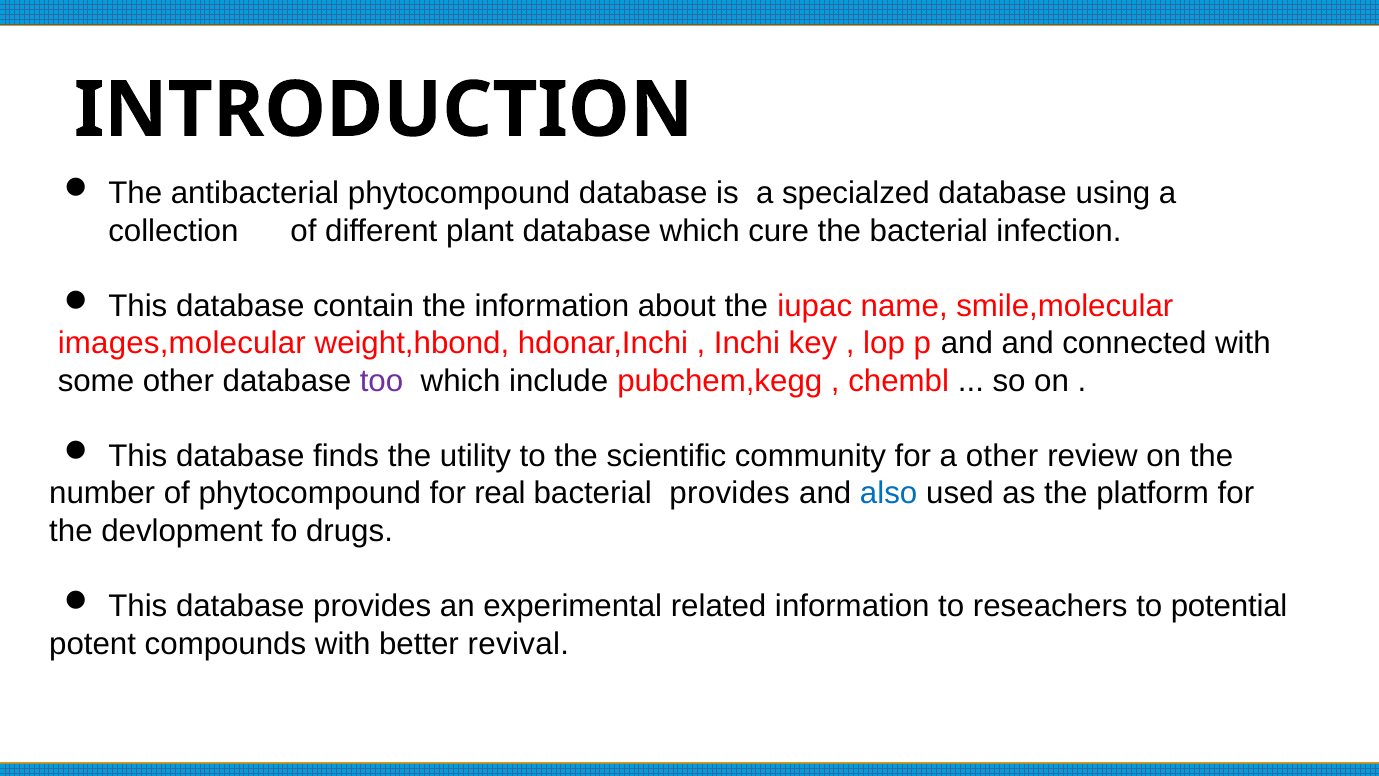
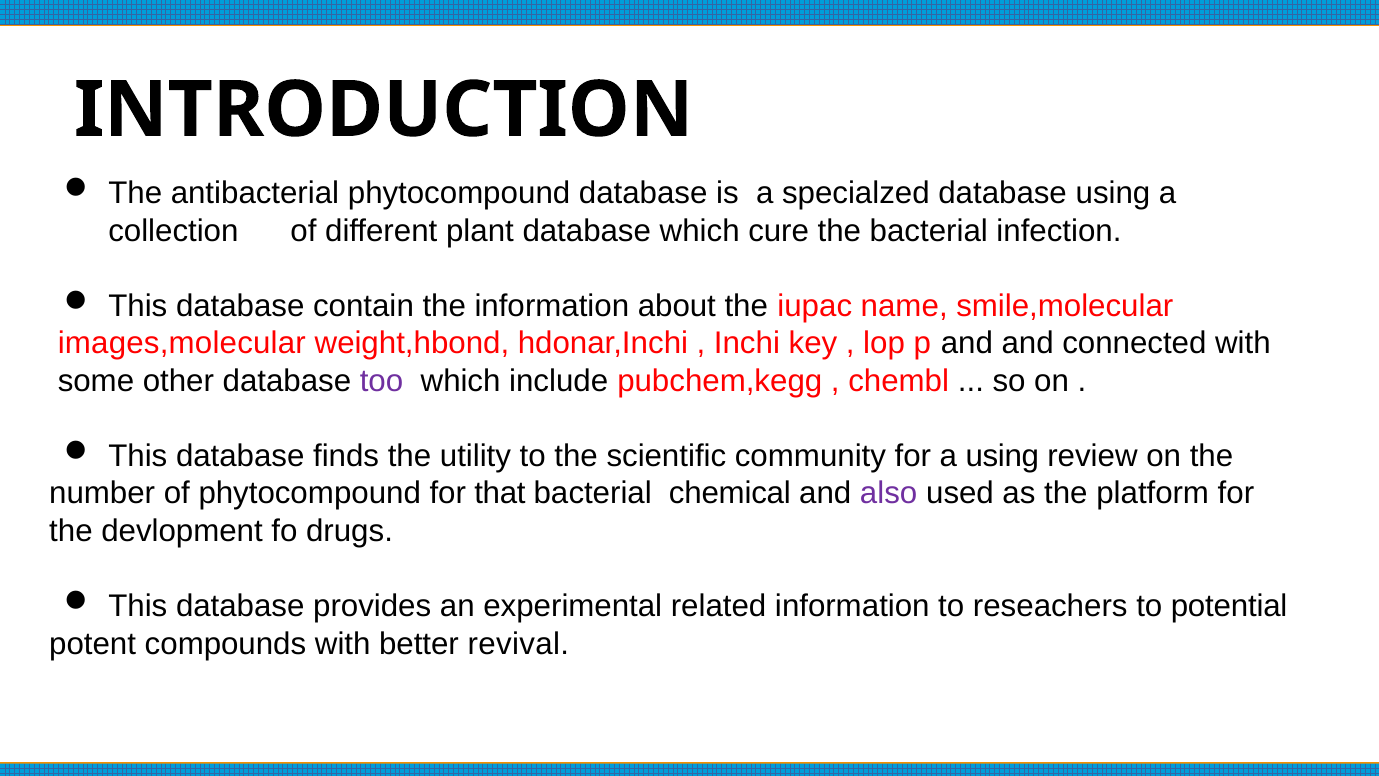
a other: other -> using (1002, 456)
real: real -> that (500, 493)
bacterial provides: provides -> chemical (730, 493)
also colour: blue -> purple (889, 493)
